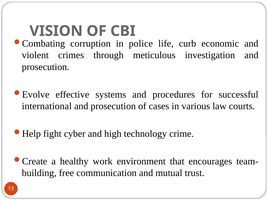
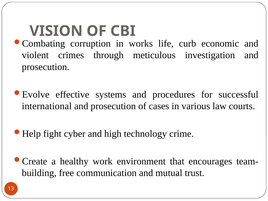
police: police -> works (141, 44)
